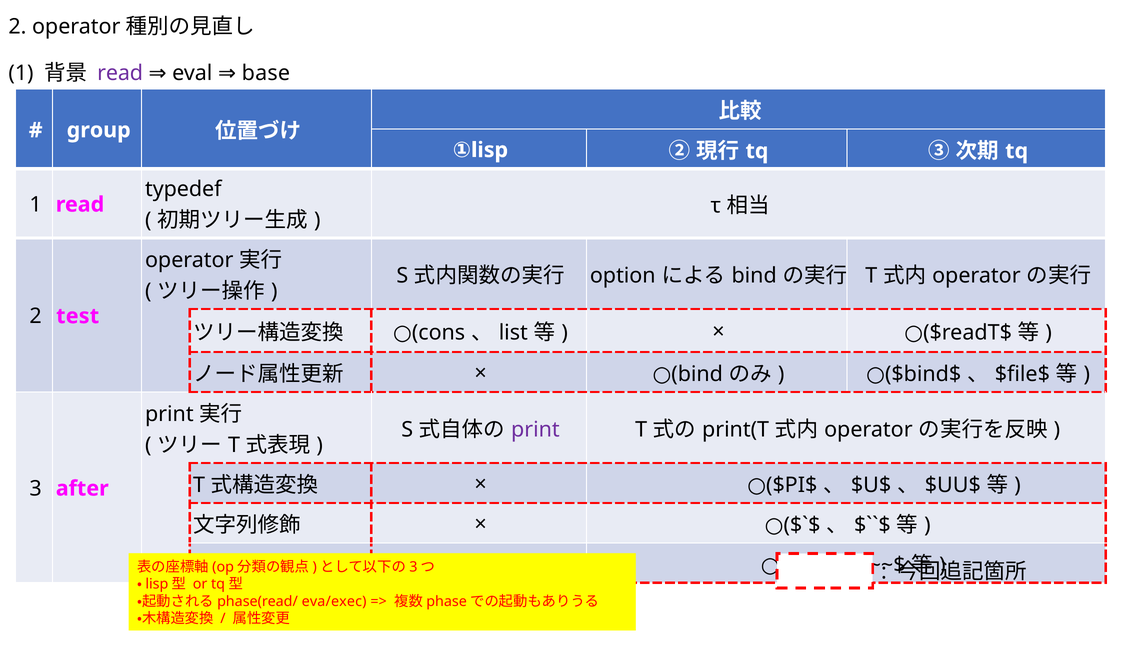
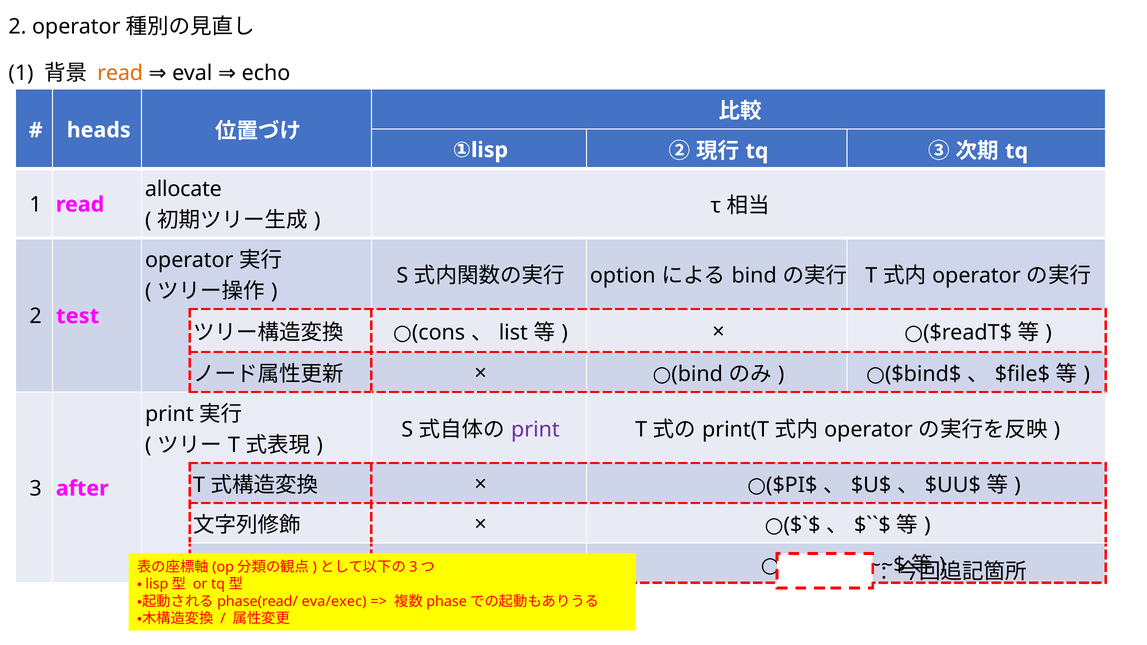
read colour: purple -> orange (120, 73)
base: base -> echo (266, 73)
group: group -> heads (99, 130)
typedef: typedef -> allocate (183, 189)
